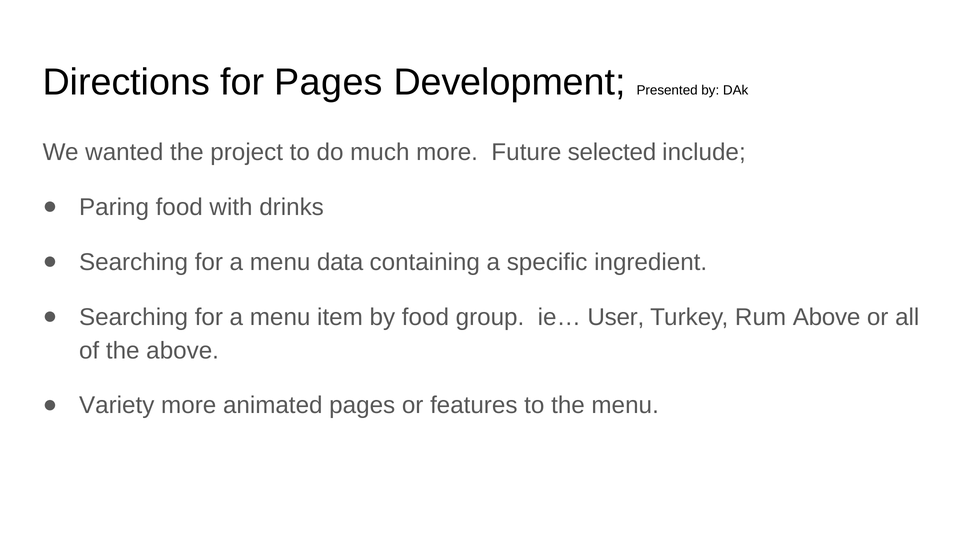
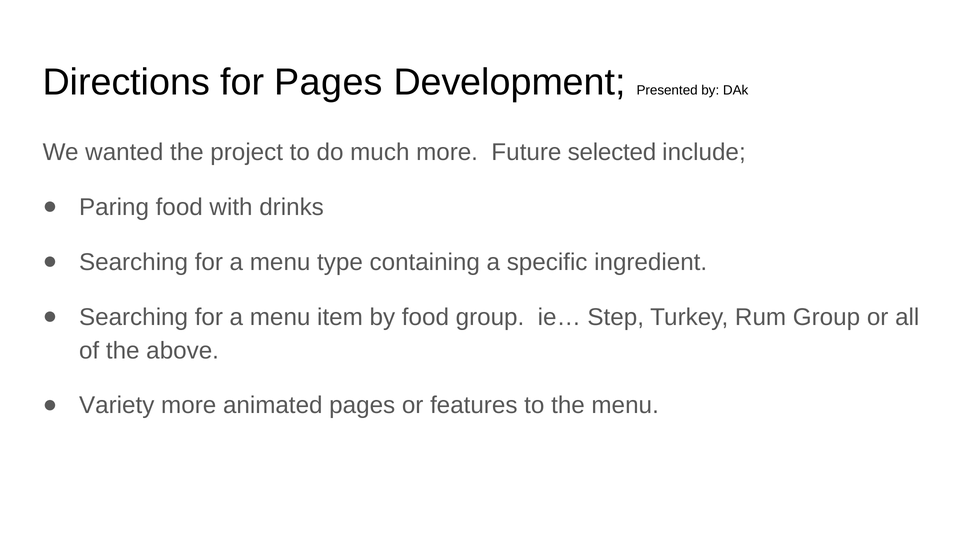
data: data -> type (340, 262)
User: User -> Step (616, 317)
Rum Above: Above -> Group (826, 317)
